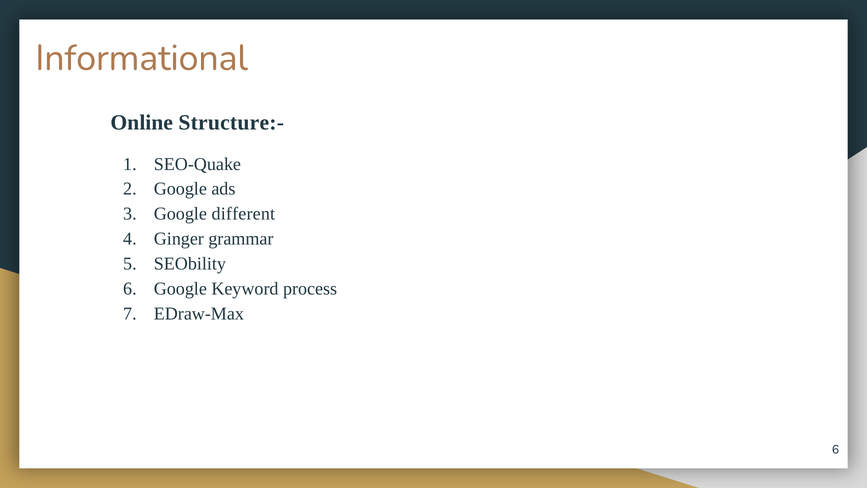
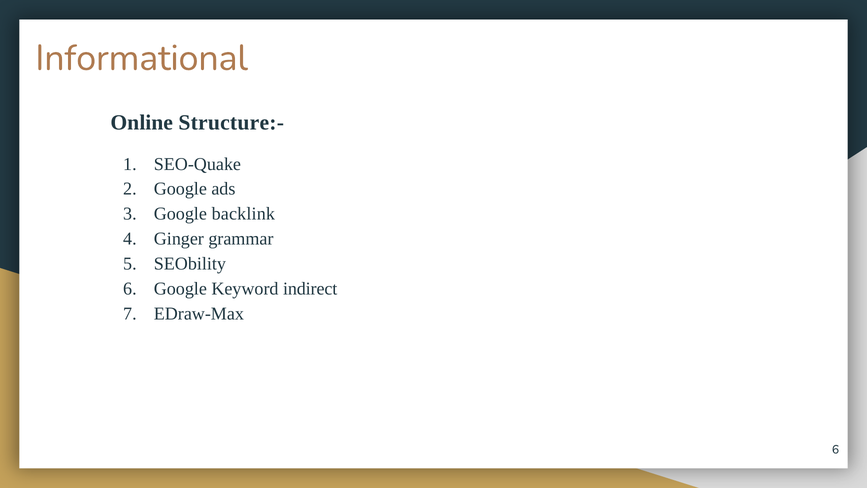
different: different -> backlink (243, 214)
process: process -> indirect (310, 289)
